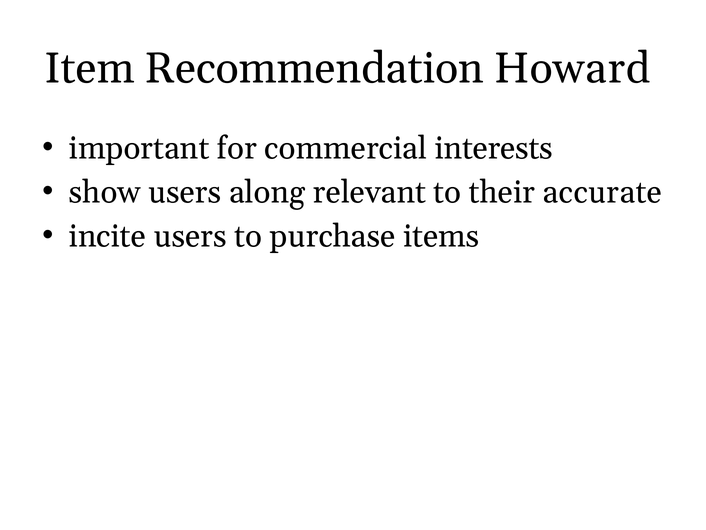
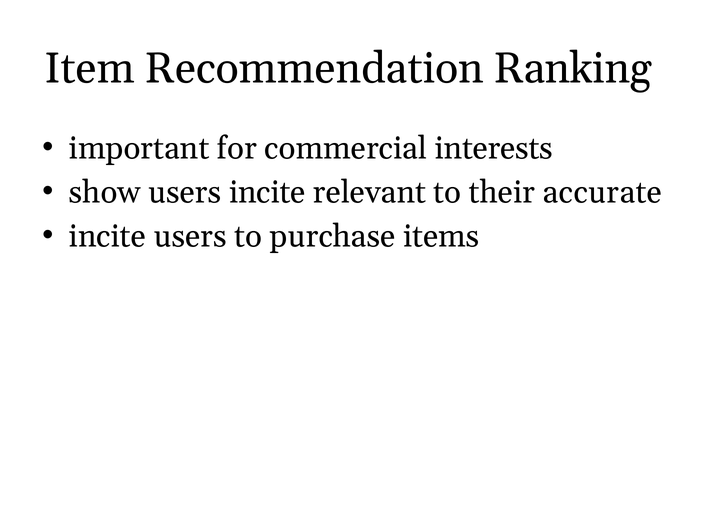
Howard: Howard -> Ranking (573, 68)
users along: along -> incite (267, 192)
